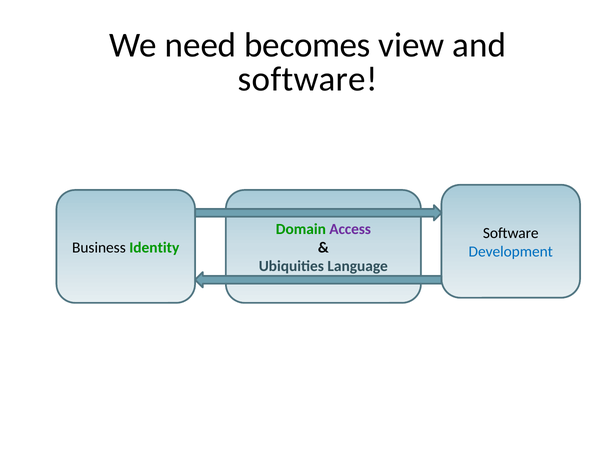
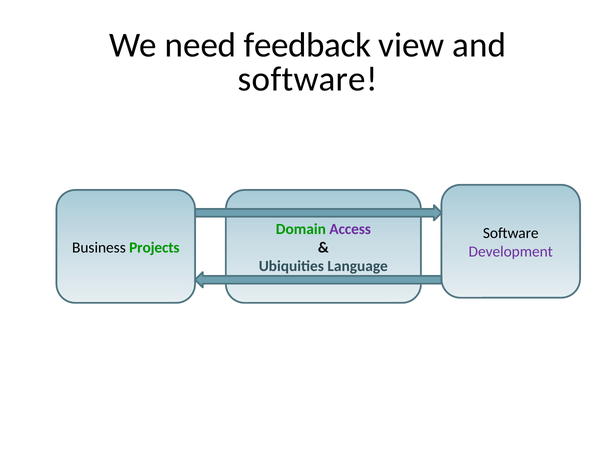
becomes: becomes -> feedback (308, 45)
Identity: Identity -> Projects (154, 247)
Development colour: blue -> purple (511, 252)
